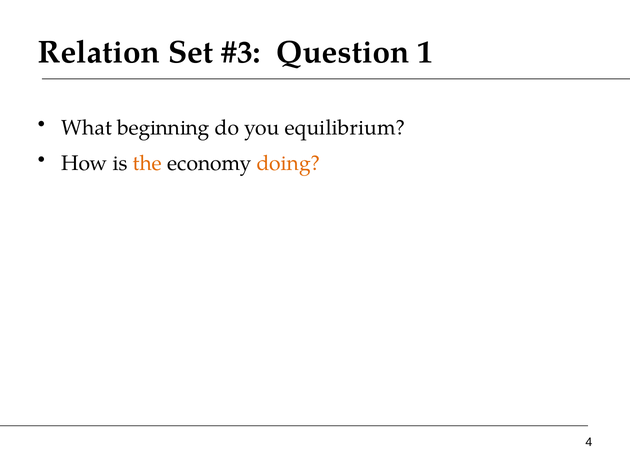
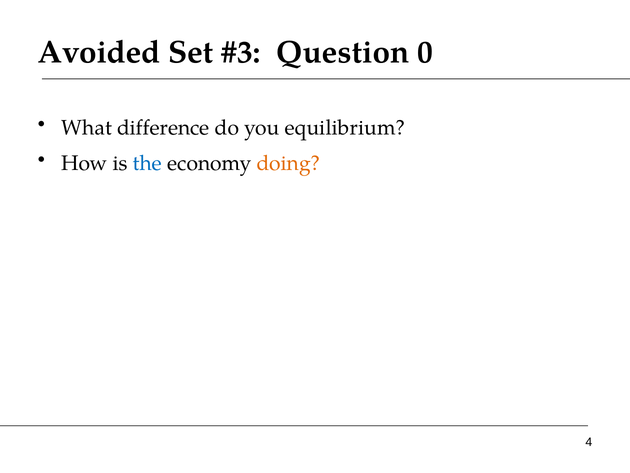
Relation: Relation -> Avoided (99, 52)
1: 1 -> 0 (425, 52)
beginning: beginning -> difference (163, 127)
the colour: orange -> blue (147, 163)
